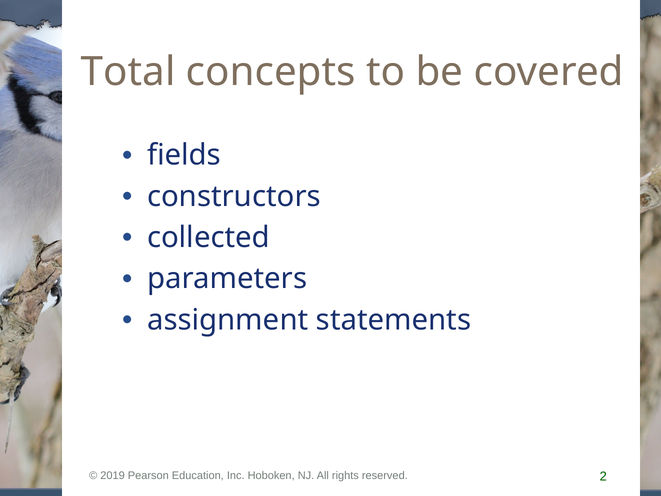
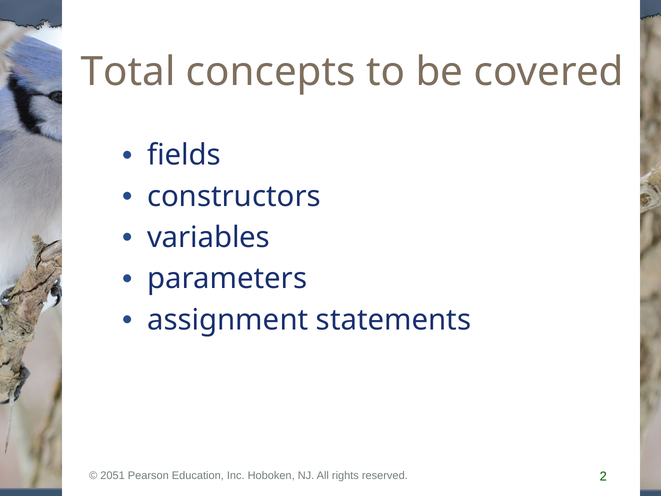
collected: collected -> variables (209, 237)
2019: 2019 -> 2051 (113, 475)
